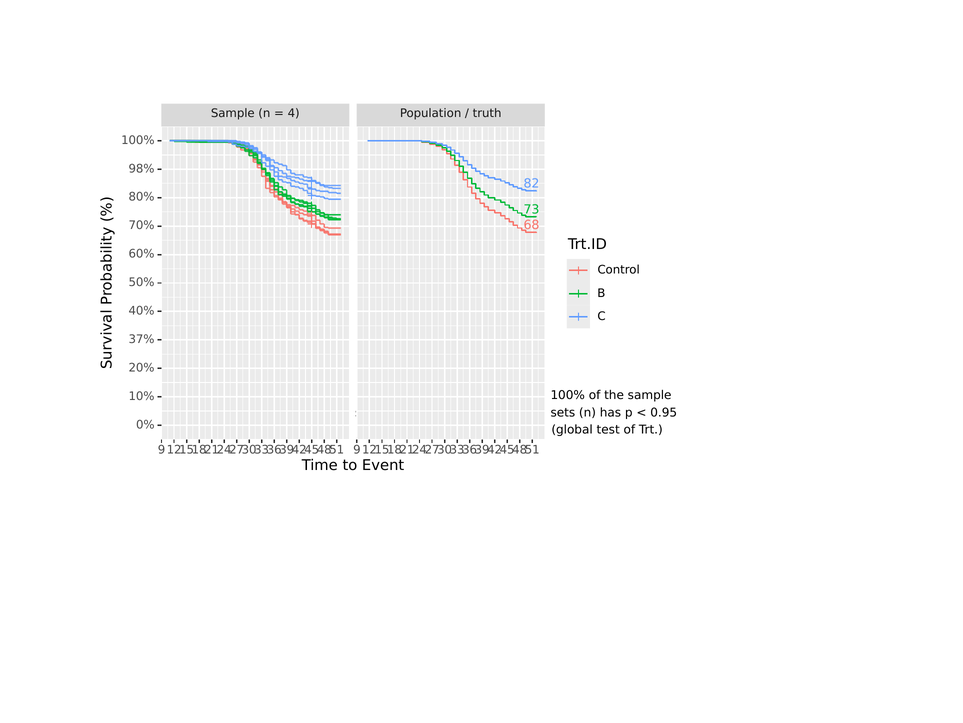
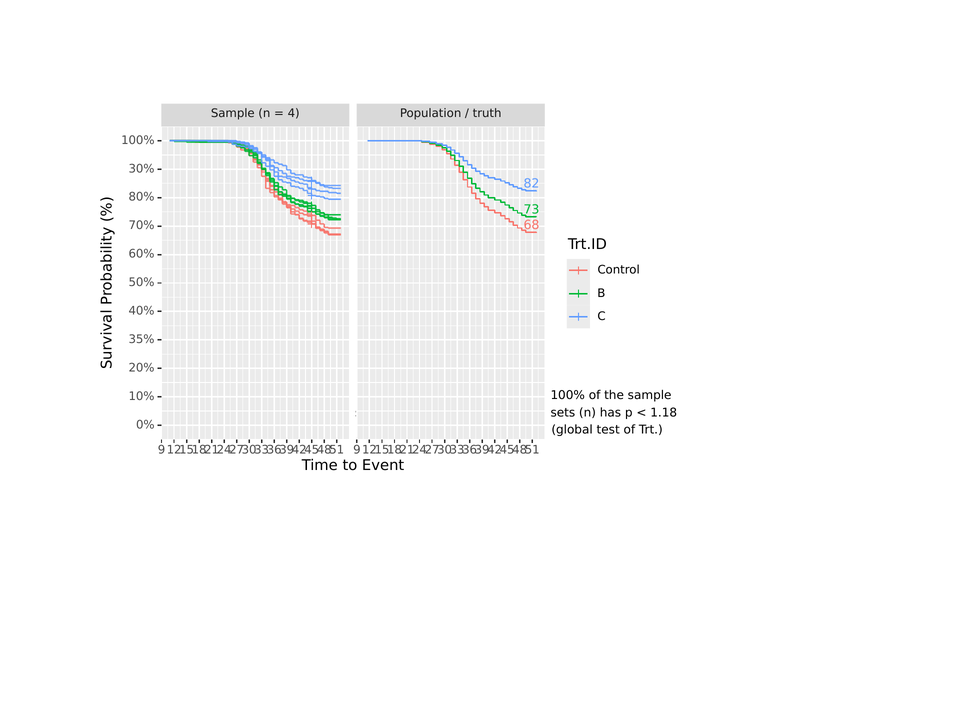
98%: 98% -> 30% (142, 169)
37%: 37% -> 35% (142, 339)
0.95: 0.95 -> 1.18 (664, 412)
